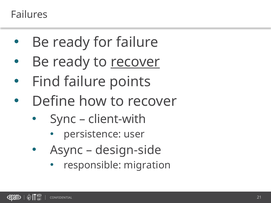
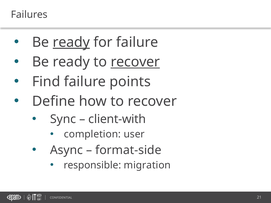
ready underline: none -> present (71, 42)
persistence: persistence -> completion (92, 134)
design-side: design-side -> format-side (128, 150)
